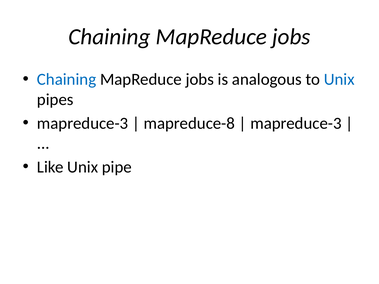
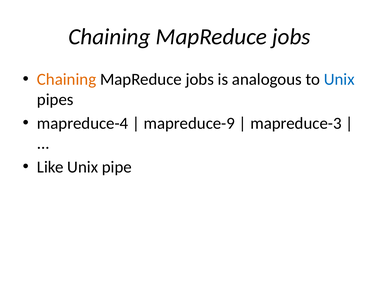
Chaining colour: blue -> orange (67, 80)
mapreduce-3: mapreduce-3 -> mapreduce-4 (83, 123)
mapreduce-8: mapreduce-8 -> mapreduce-9 (189, 123)
